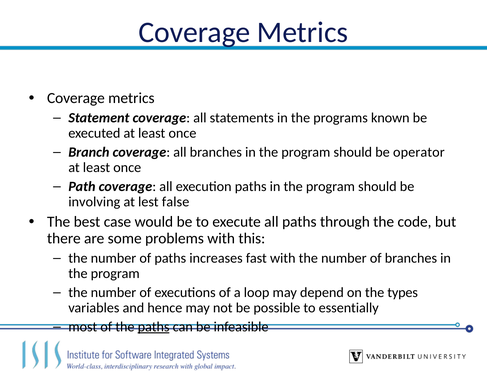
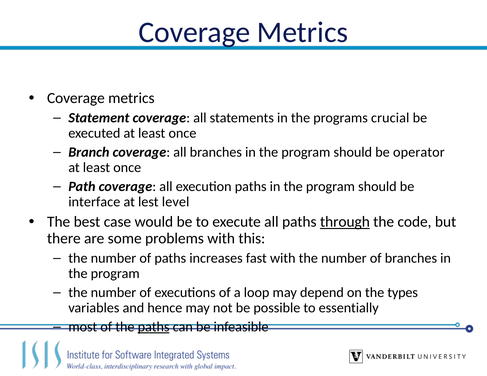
known: known -> crucial (390, 118)
involving: involving -> interface (94, 202)
false: false -> level (176, 202)
through underline: none -> present (345, 222)
